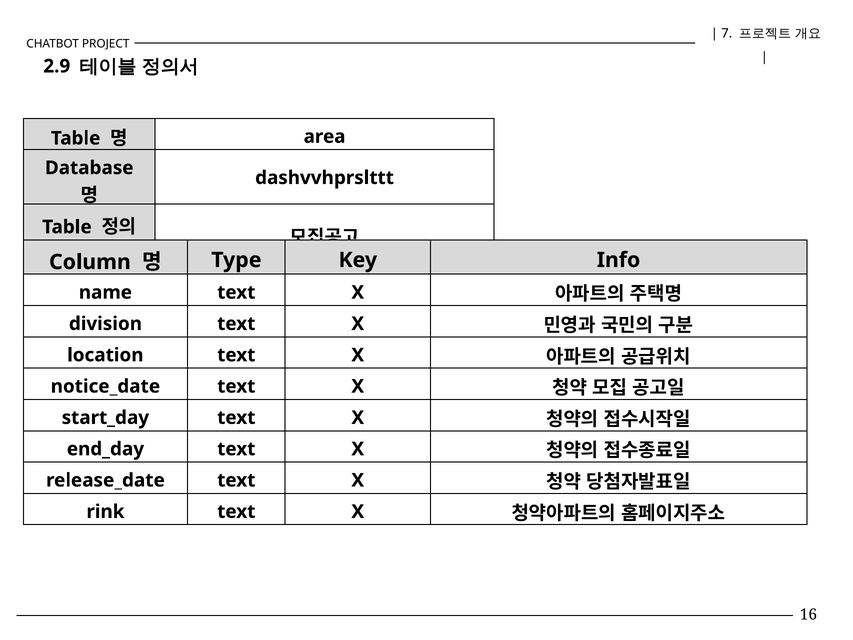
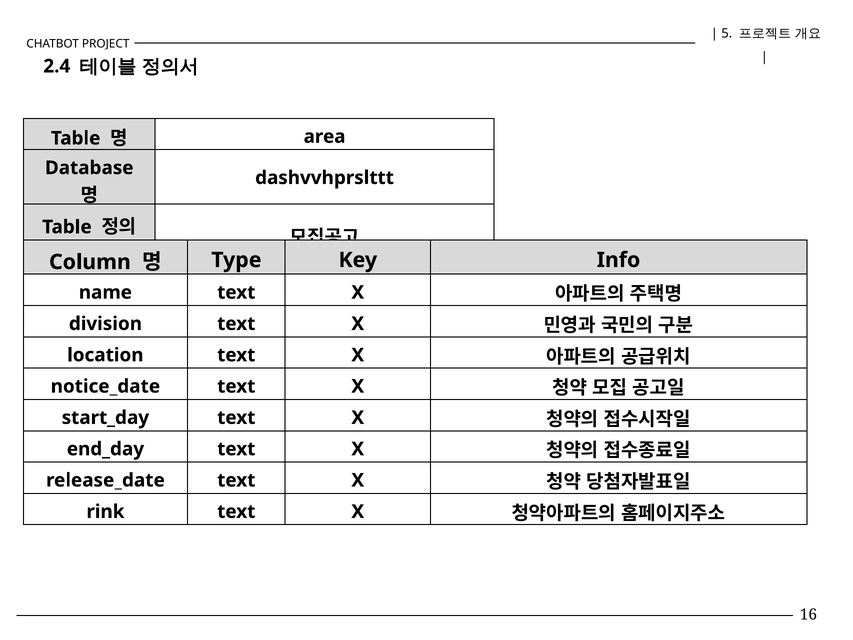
7: 7 -> 5 (727, 33)
2.9: 2.9 -> 2.4 (57, 66)
